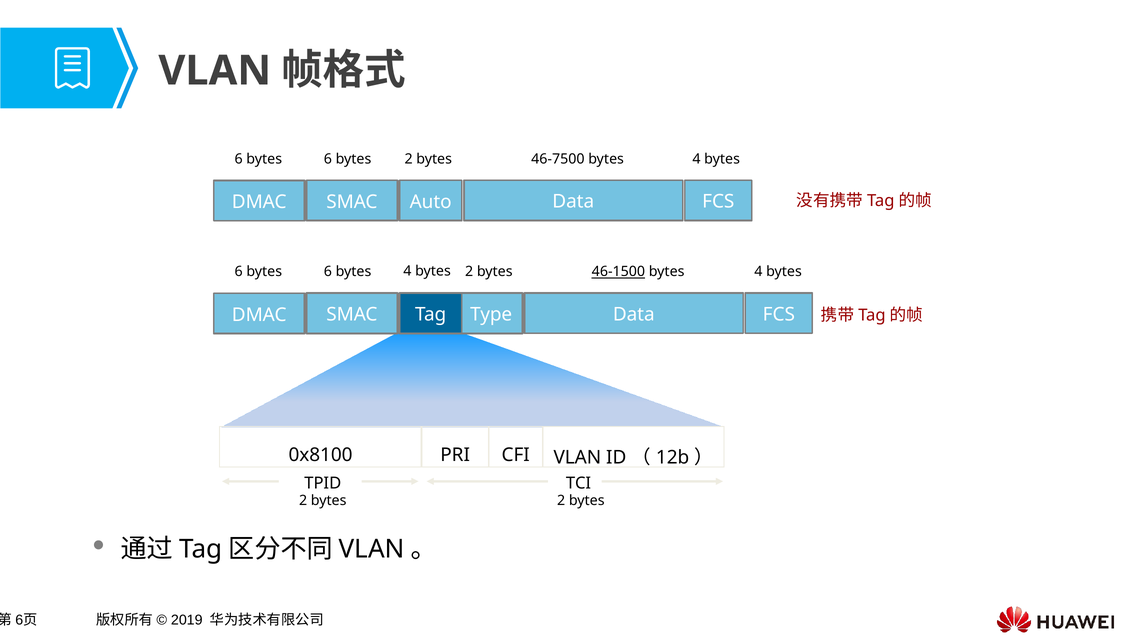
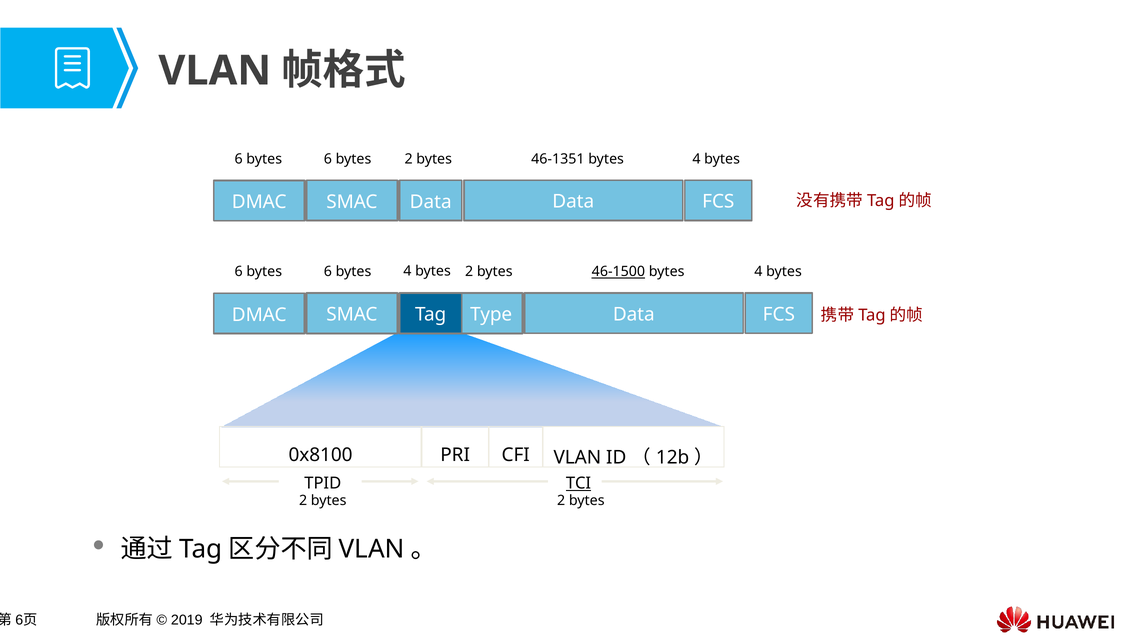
46-7500: 46-7500 -> 46-1351 (558, 159)
SMAC Auto: Auto -> Data (431, 202)
TCI underline: none -> present (579, 484)
